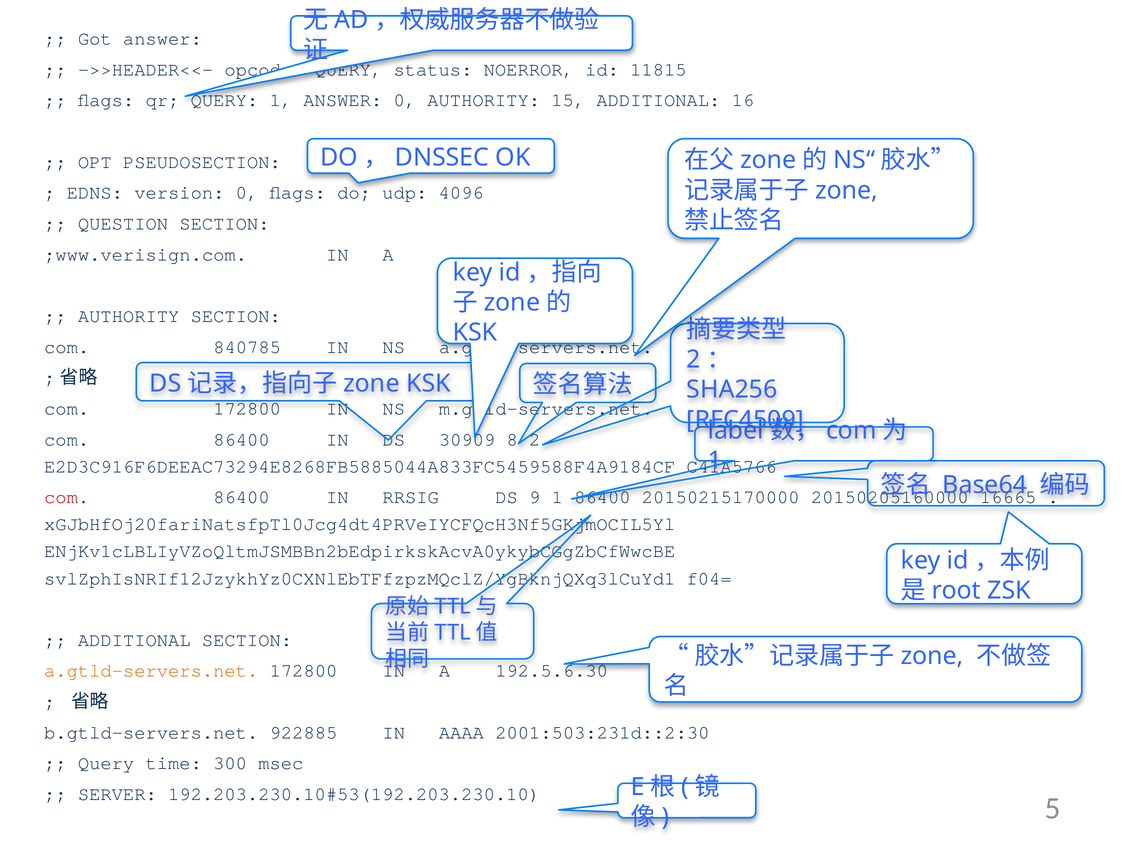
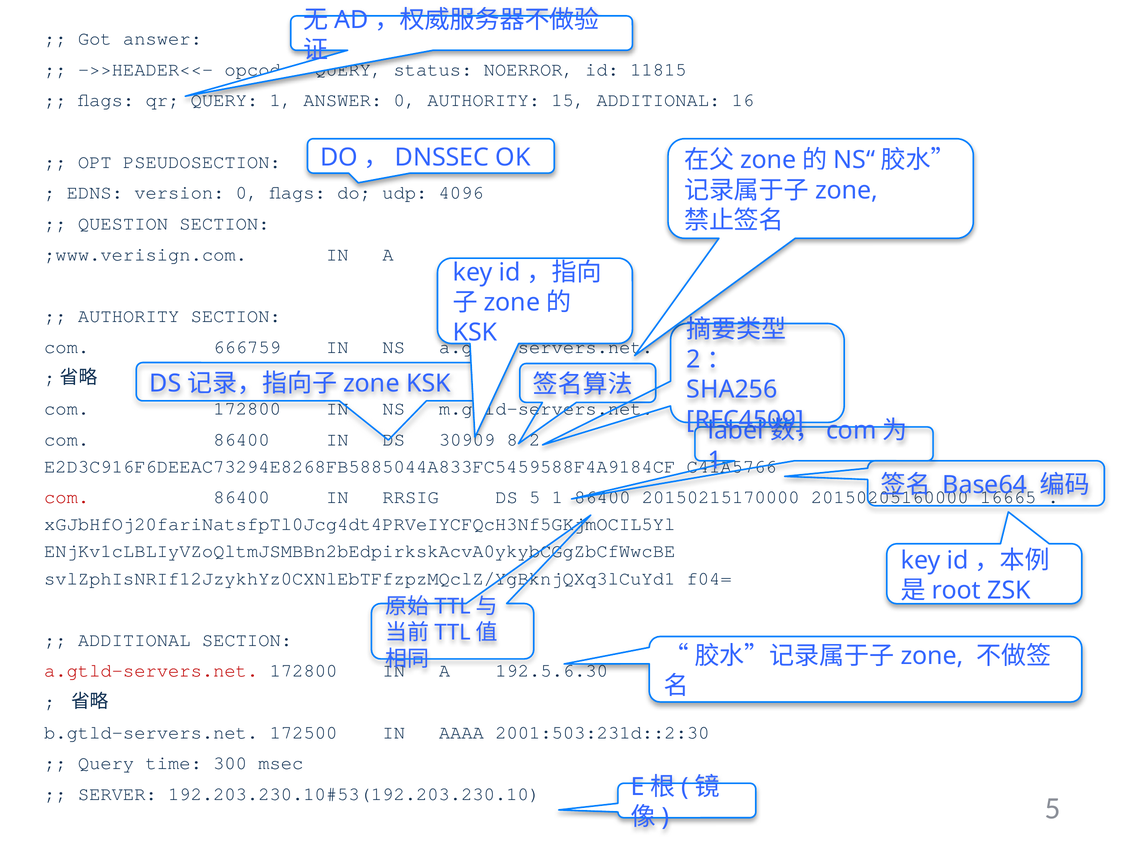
840785: 840785 -> 666759 (247, 347)
DS 9: 9 -> 5 (535, 497)
a.gtld-servers.net colour: orange -> red (151, 671)
922885: 922885 -> 172500 (304, 732)
